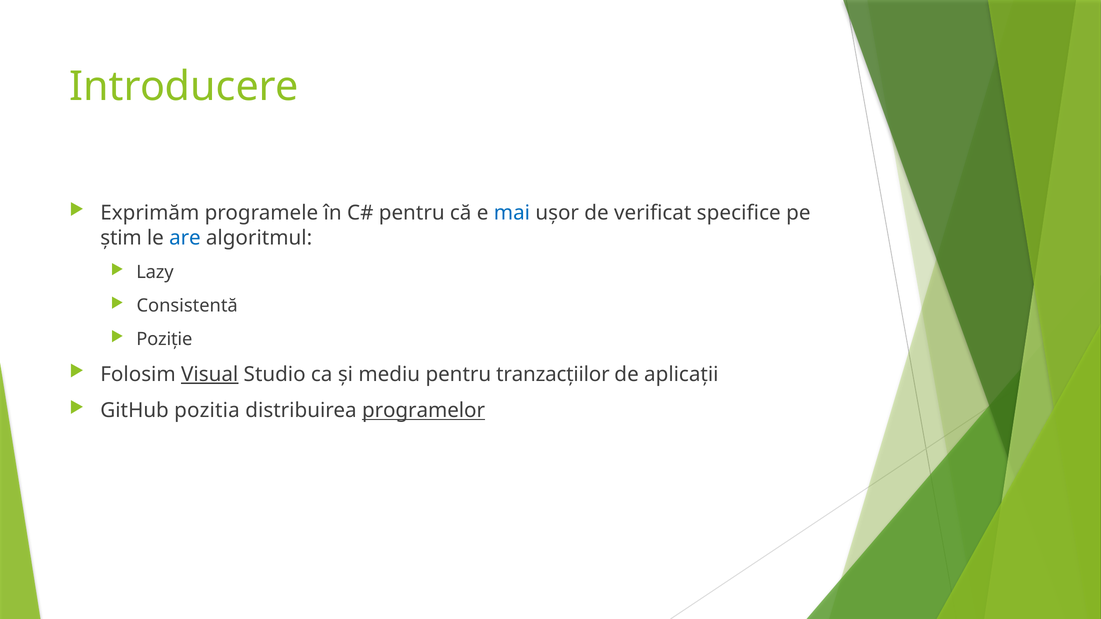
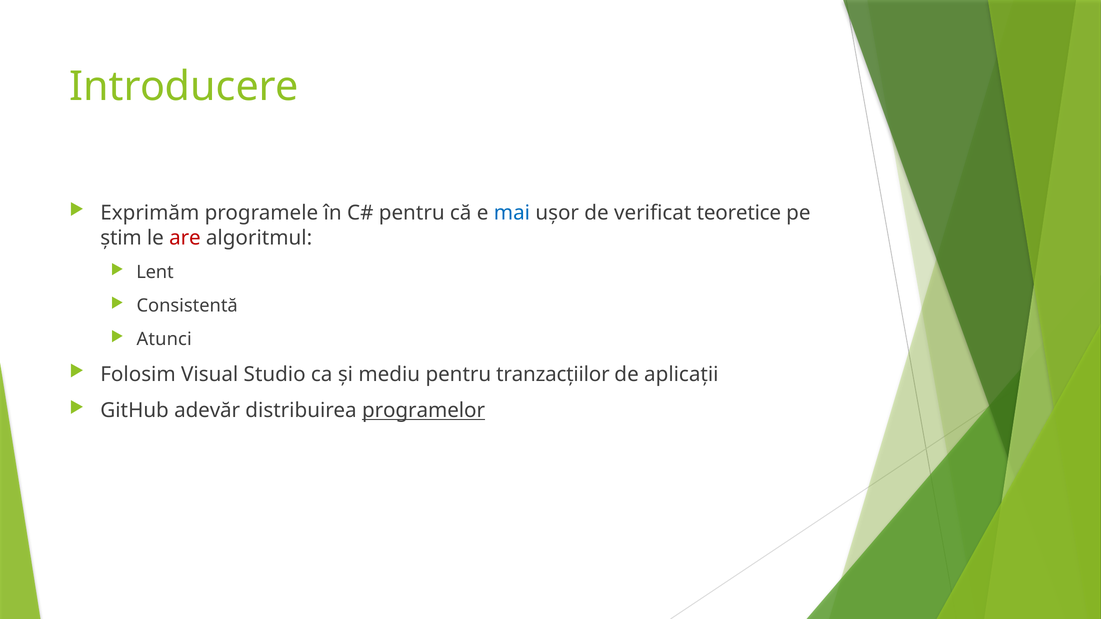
specifice: specifice -> teoretice (739, 213)
are colour: blue -> red (185, 238)
Lazy: Lazy -> Lent (155, 273)
Poziție: Poziție -> Atunci (164, 340)
Visual underline: present -> none (210, 375)
pozitia: pozitia -> adevăr (207, 411)
